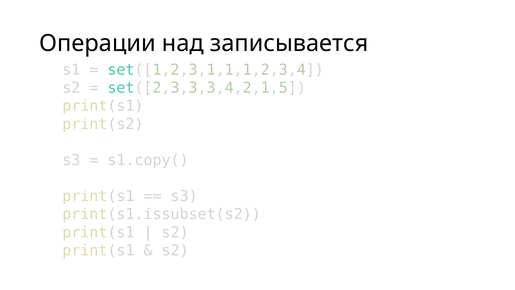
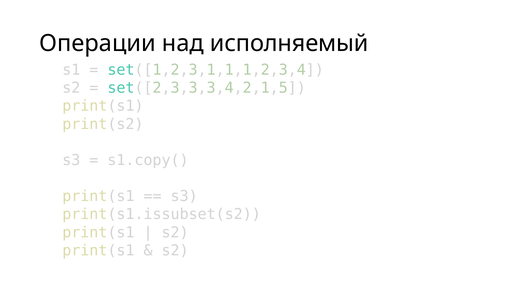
записывается: записывается -> исполняемый (289, 43)
